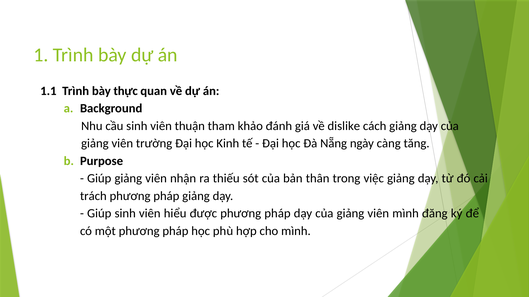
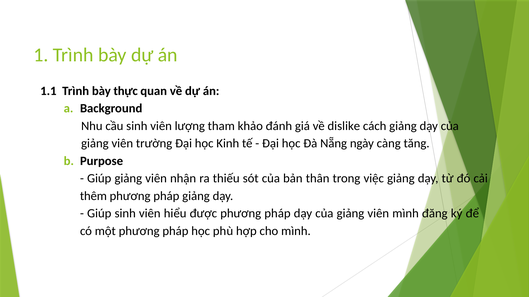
thuận: thuận -> lượng (190, 126)
trách: trách -> thêm (93, 196)
